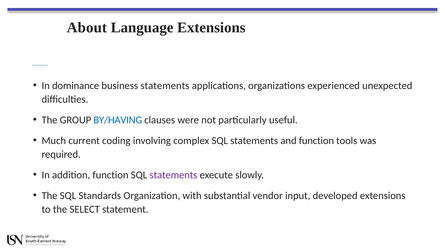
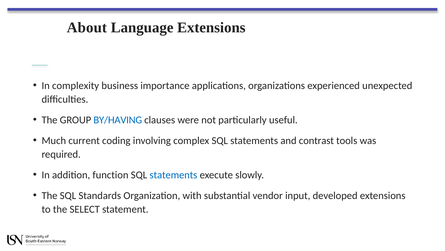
dominance: dominance -> complexity (76, 86)
business statements: statements -> importance (165, 86)
and function: function -> contrast (316, 140)
statements colour: purple -> blue (173, 174)
